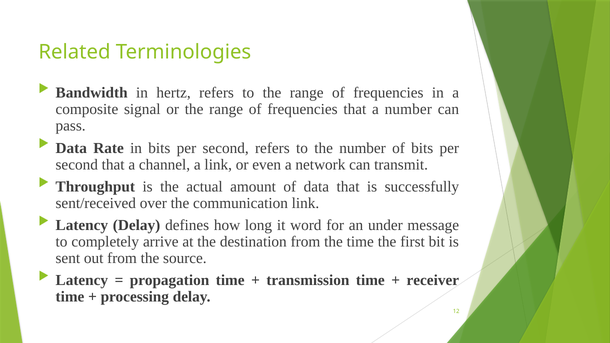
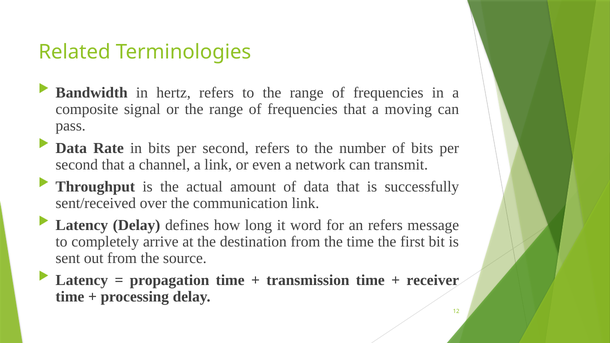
a number: number -> moving (408, 109)
an under: under -> refers (385, 225)
